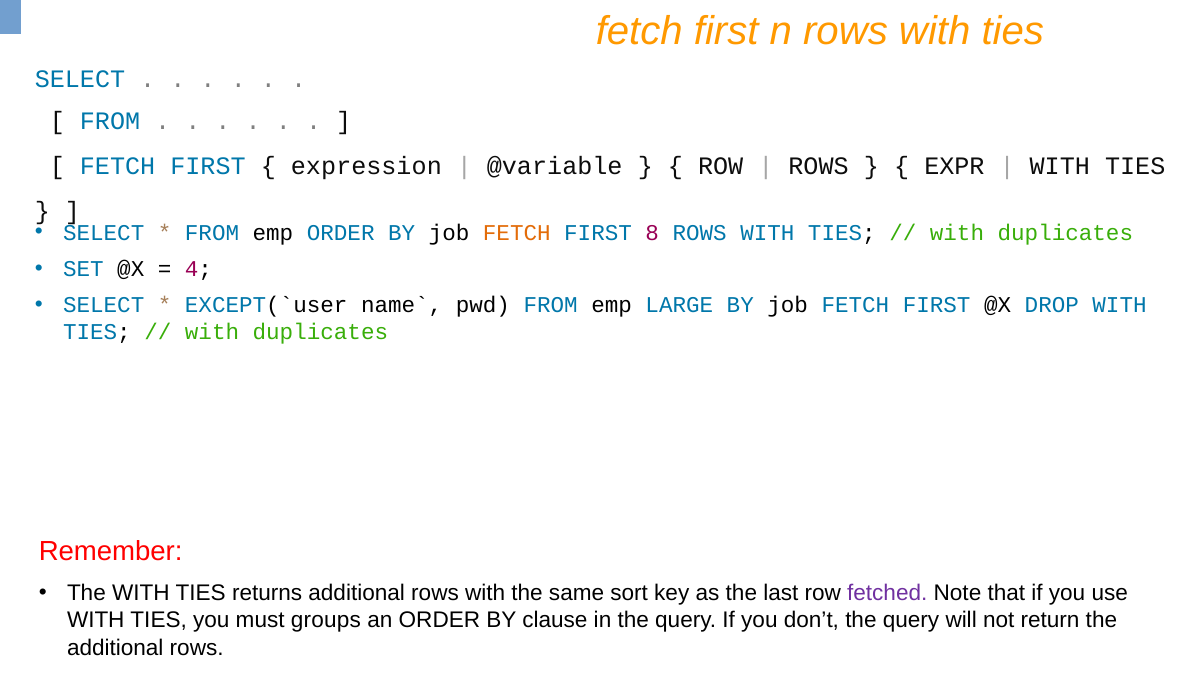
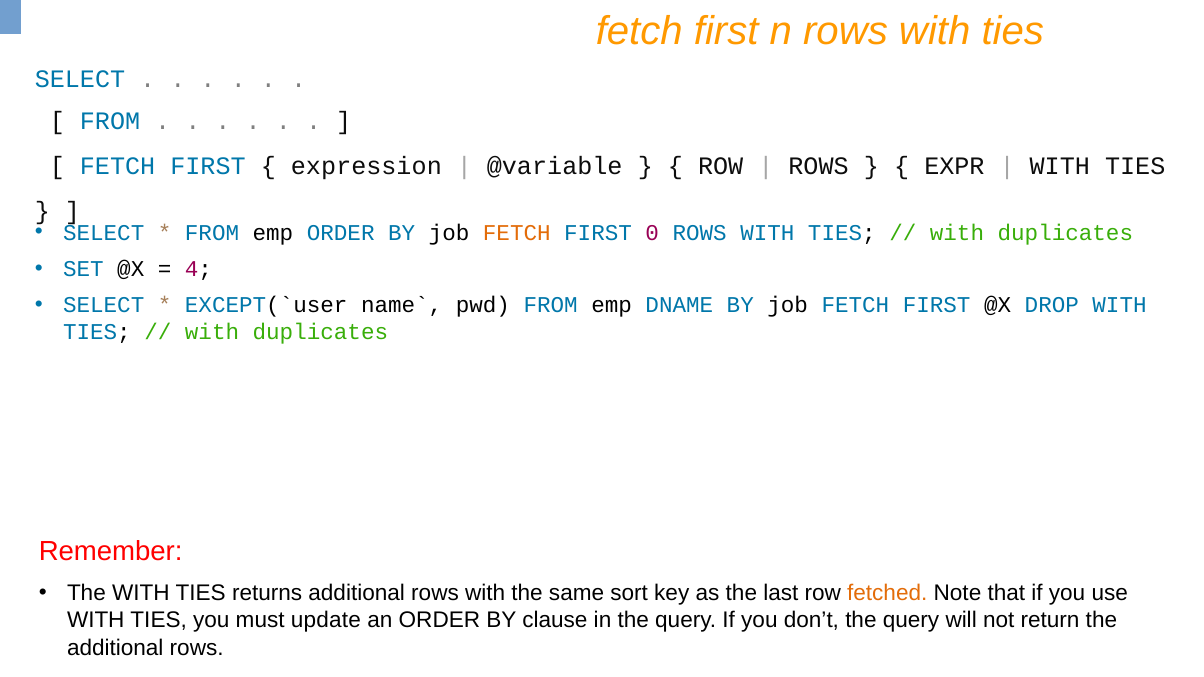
8: 8 -> 0 (652, 233)
LARGE: LARGE -> DNAME (679, 305)
fetched colour: purple -> orange (887, 594)
groups: groups -> update (326, 621)
